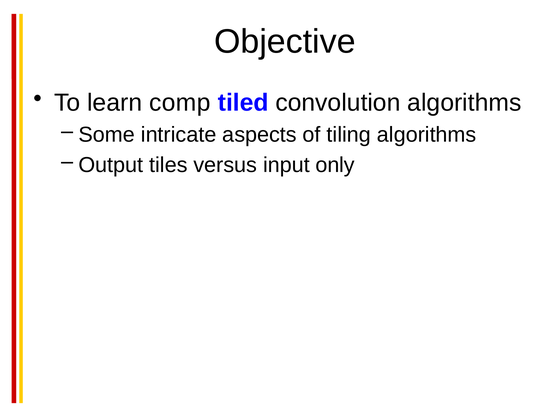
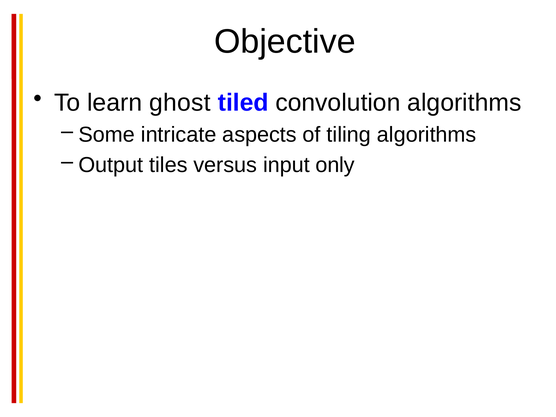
comp: comp -> ghost (180, 103)
